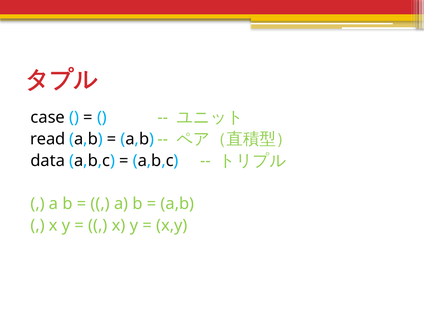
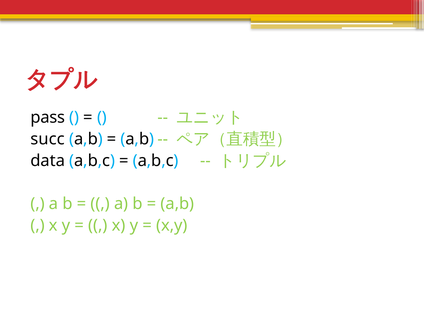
case: case -> pass (48, 117)
read: read -> succ (48, 139)
